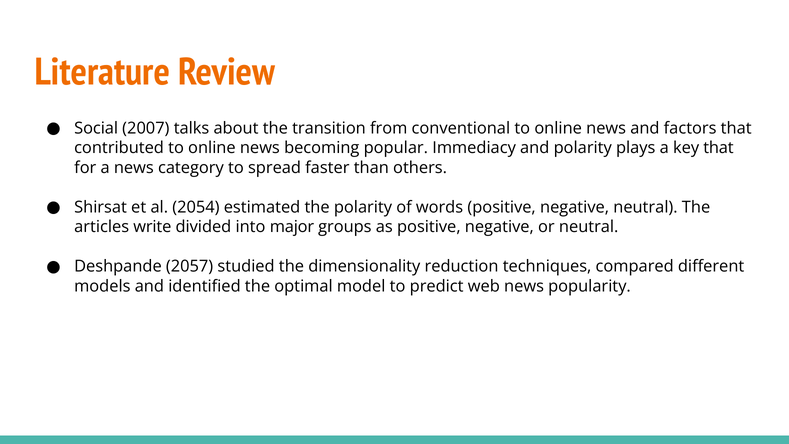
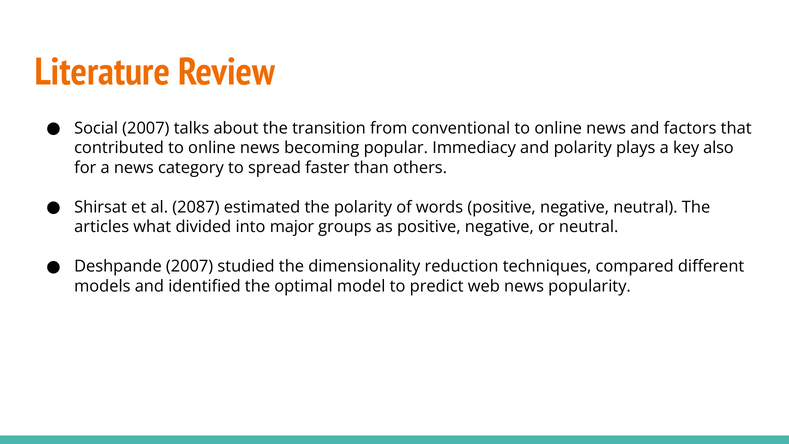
key that: that -> also (718, 148)
2054: 2054 -> 2087 (196, 207)
write: write -> what (152, 227)
Deshpande 2057: 2057 -> 2007 (190, 266)
